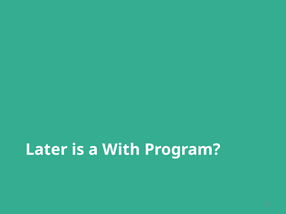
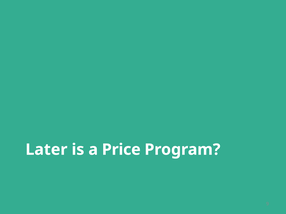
With: With -> Price (121, 150)
